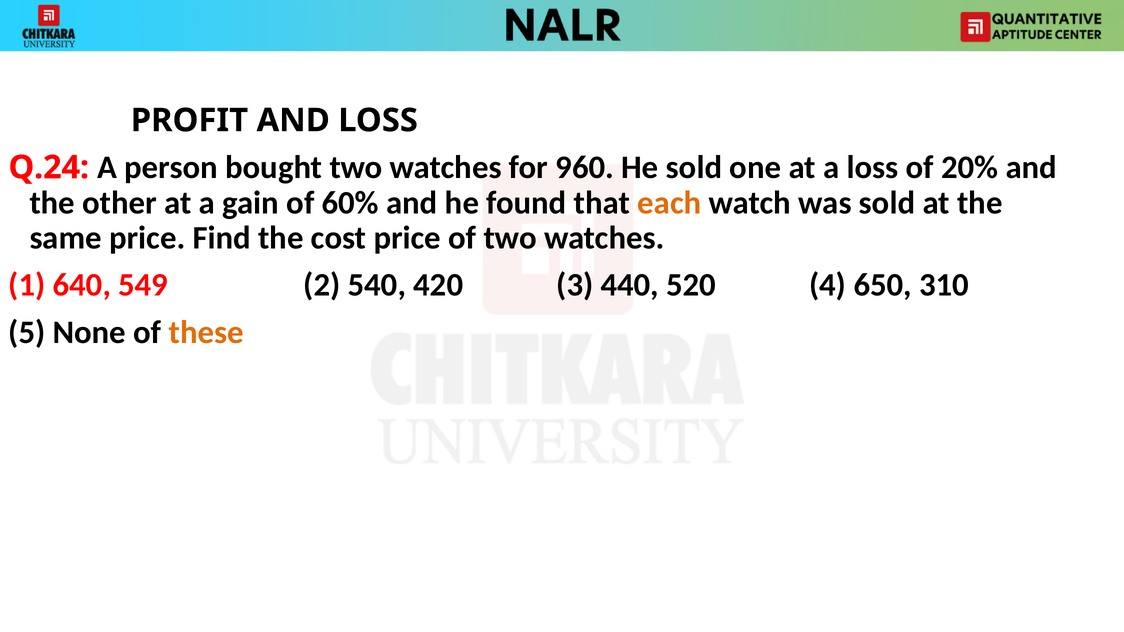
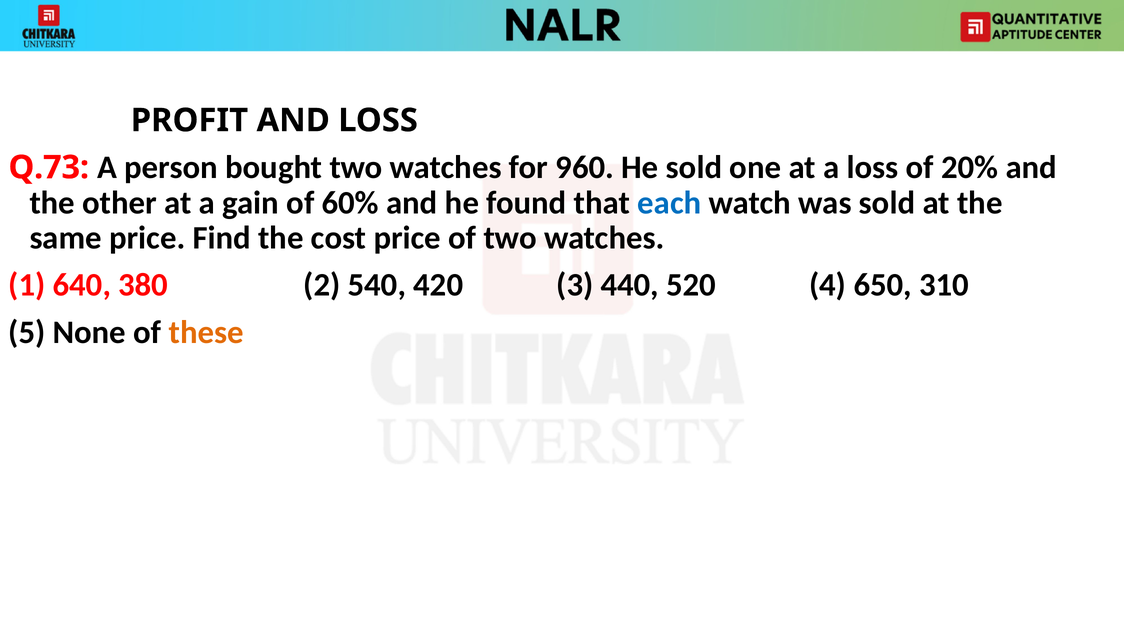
Q.24: Q.24 -> Q.73 (49, 168)
each colour: orange -> blue (669, 203)
549: 549 -> 380 (143, 285)
